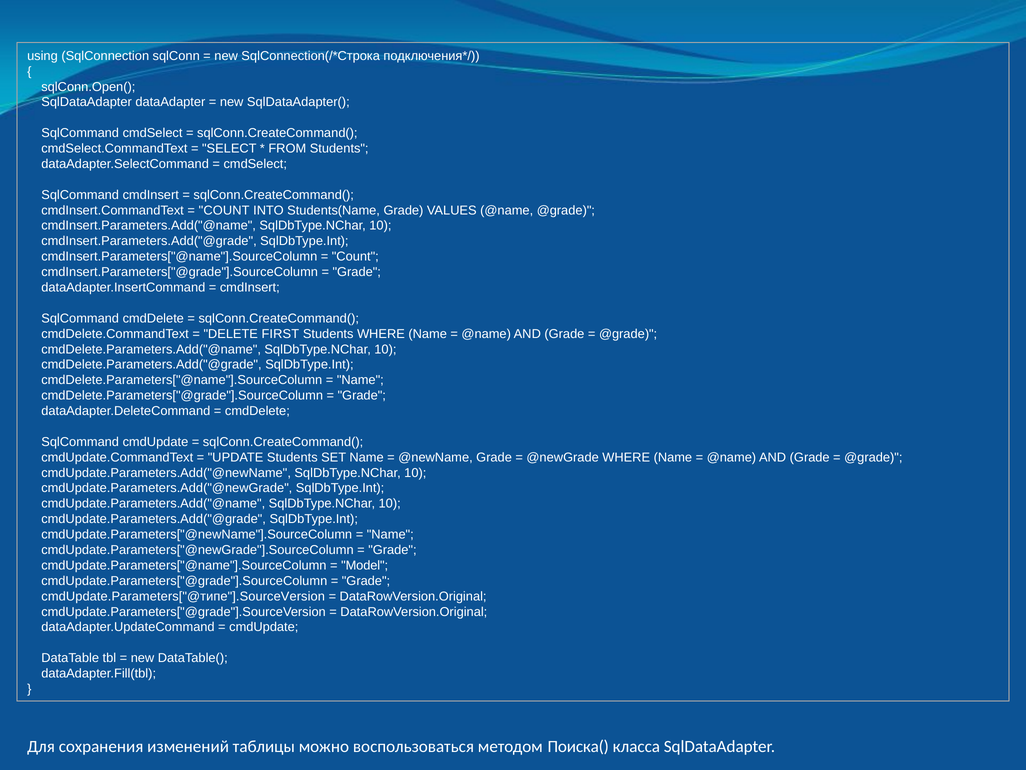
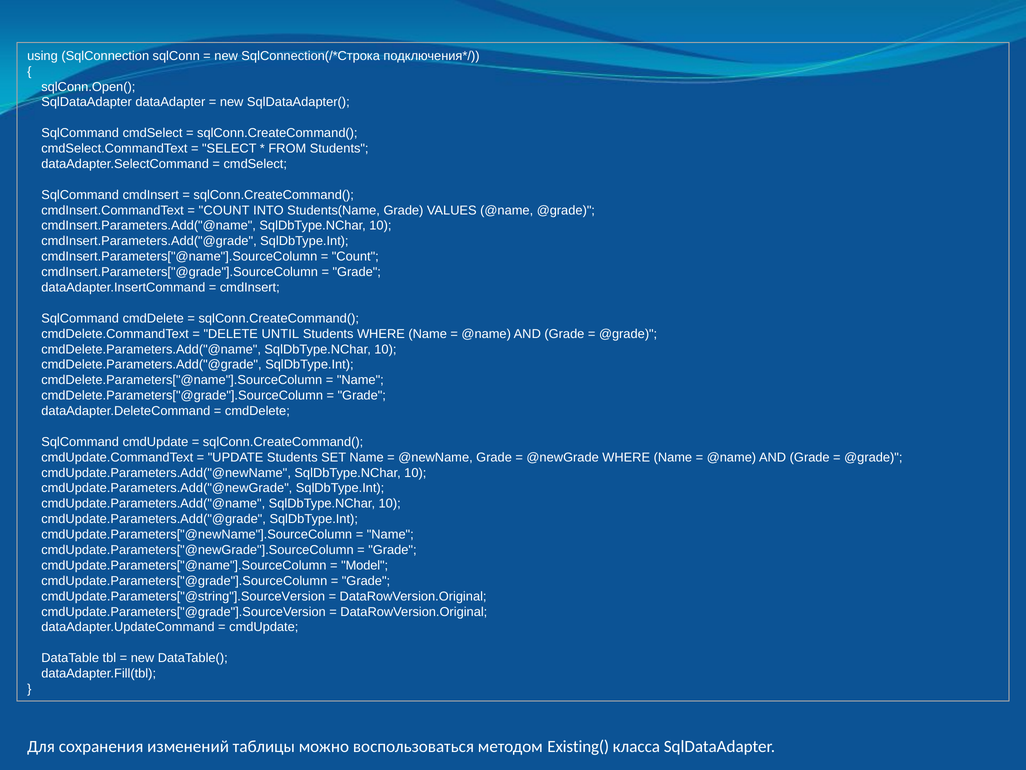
FIRST: FIRST -> UNTIL (280, 334)
cmdUpdate.Parameters["@типе"].SourceVersion: cmdUpdate.Parameters["@типе"].SourceVersion -> cmdUpdate.Parameters["@string"].SourceVersion (183, 596)
Поиска(: Поиска( -> Existing( (578, 746)
